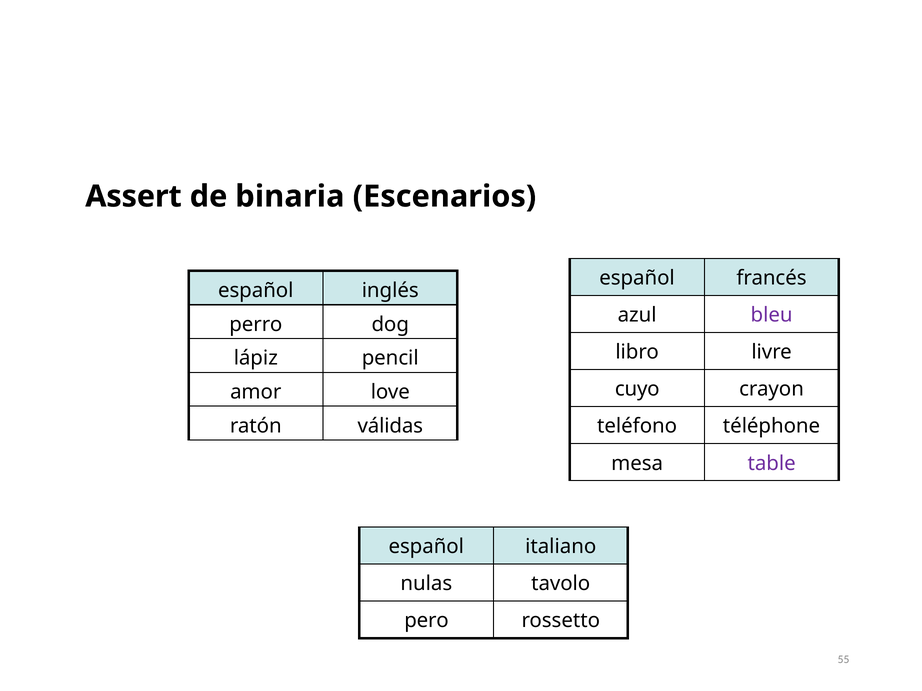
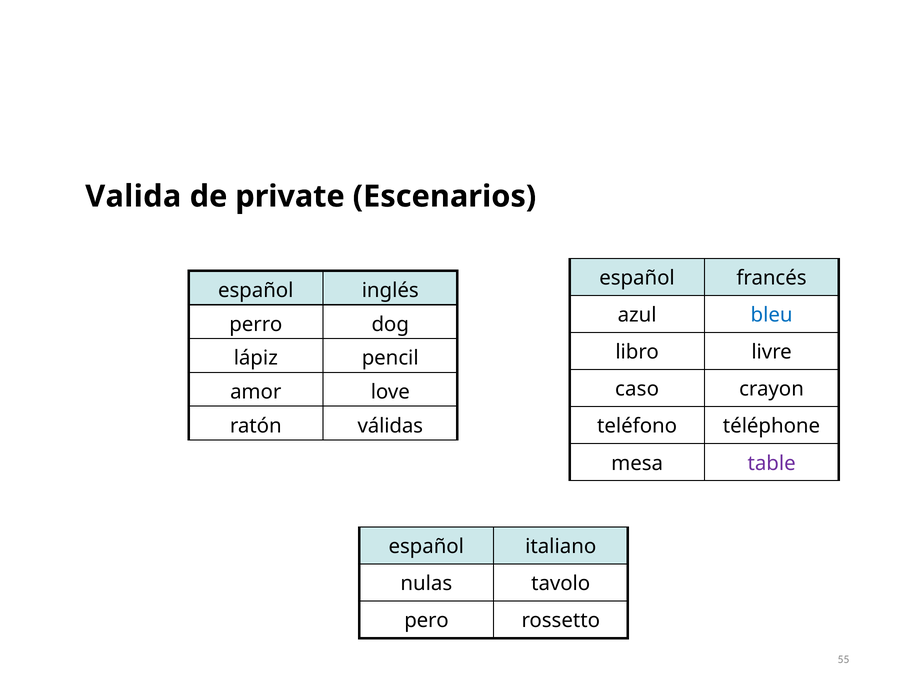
Assert: Assert -> Valida (133, 197)
binaria: binaria -> private (290, 197)
bleu colour: purple -> blue (772, 315)
cuyo: cuyo -> caso (637, 389)
